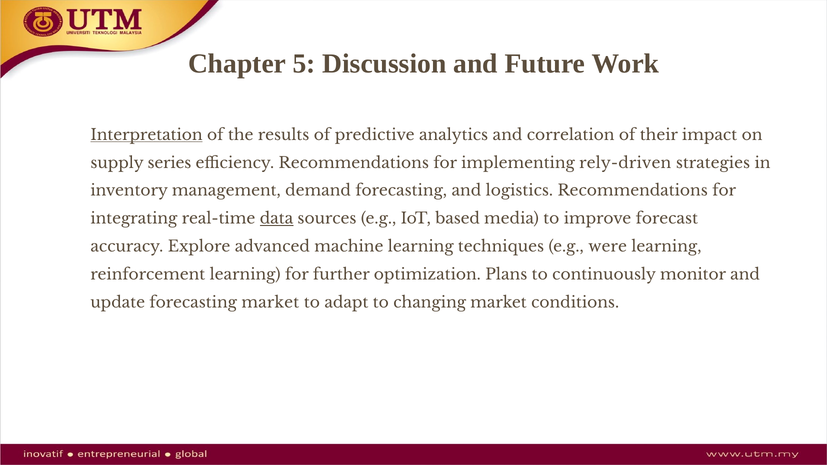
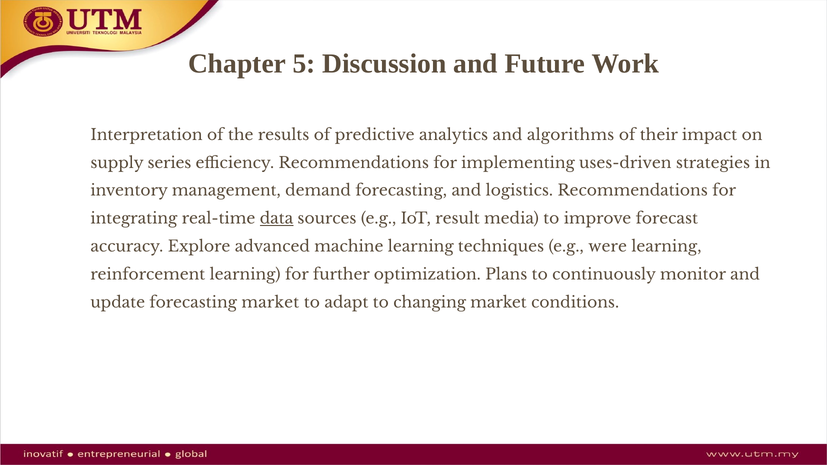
Interpretation underline: present -> none (147, 135)
correlation: correlation -> algorithms (571, 135)
rely-driven: rely-driven -> uses-driven (625, 163)
based: based -> result (458, 219)
